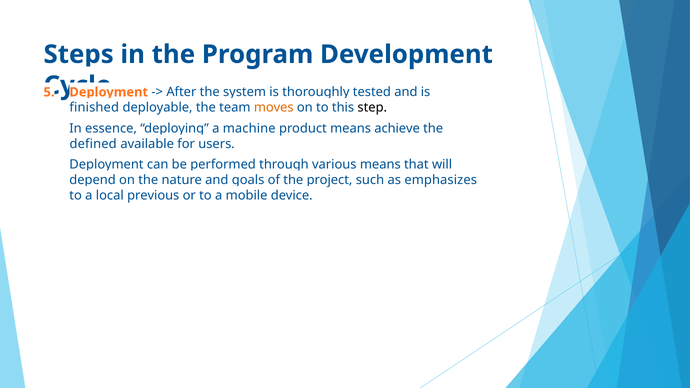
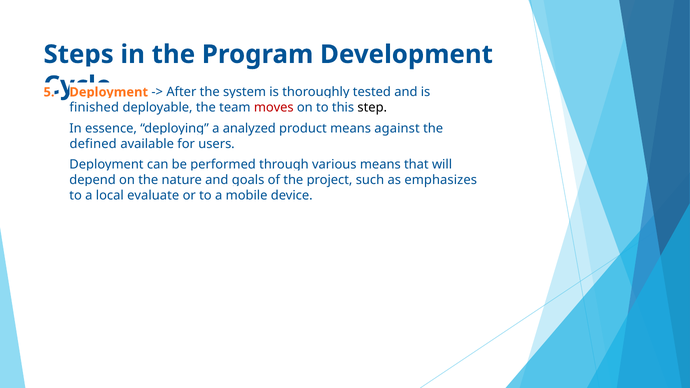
moves colour: orange -> red (274, 108)
machine: machine -> analyzed (249, 128)
achieve: achieve -> against (397, 128)
previous: previous -> evaluate (153, 196)
